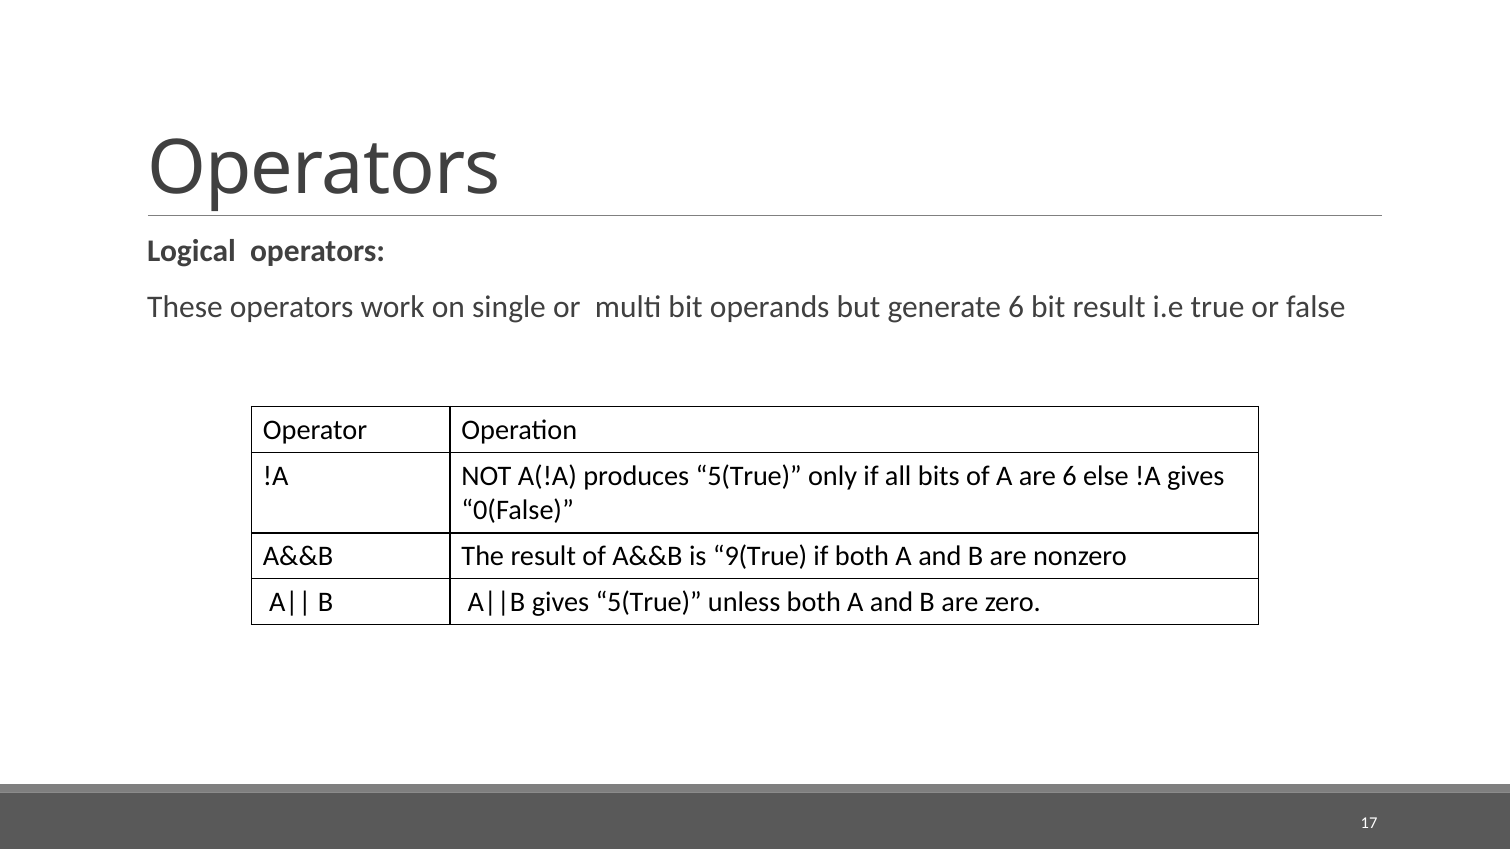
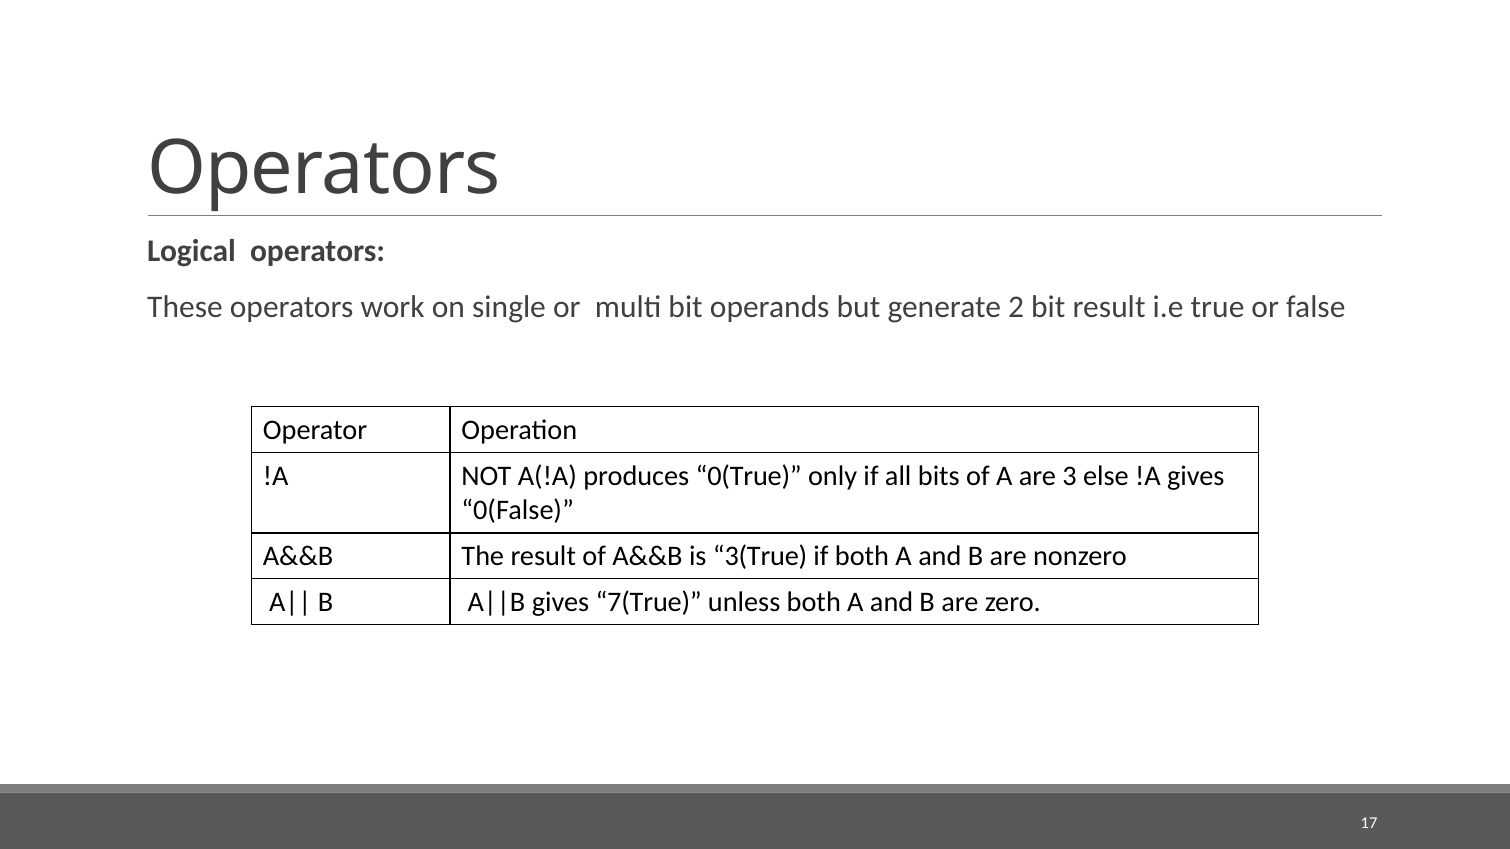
generate 6: 6 -> 2 (1016, 307)
produces 5(True: 5(True -> 0(True (749, 476)
are 6: 6 -> 3 (1069, 476)
9(True: 9(True -> 3(True (760, 556)
gives 5(True: 5(True -> 7(True (649, 602)
